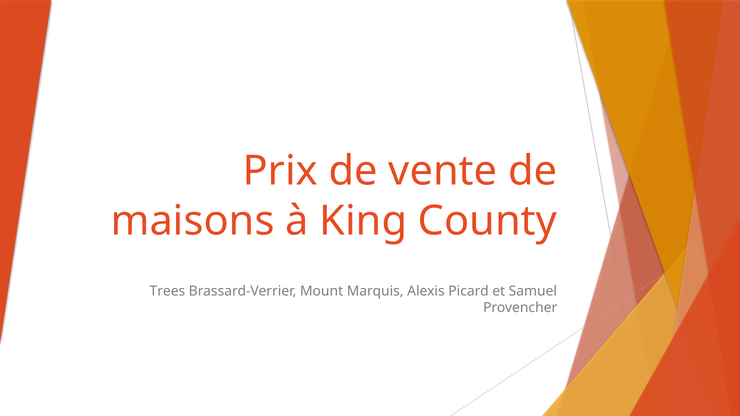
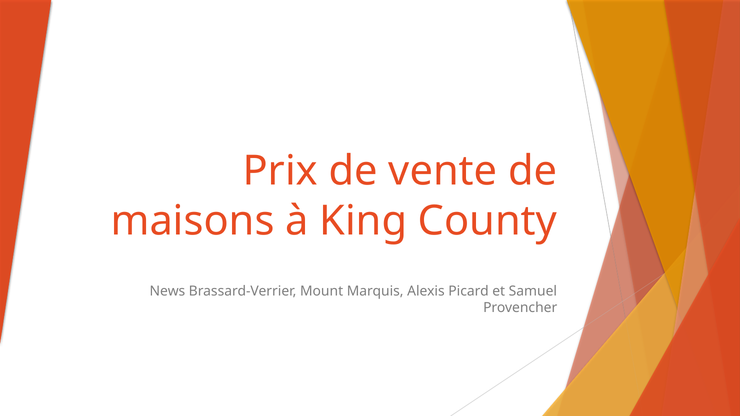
Trees: Trees -> News (167, 291)
